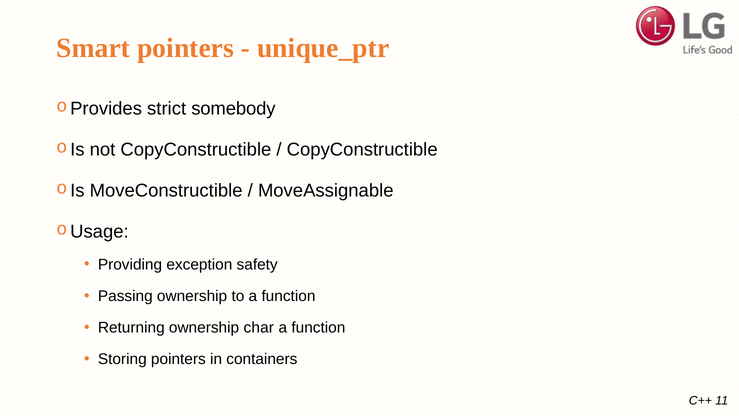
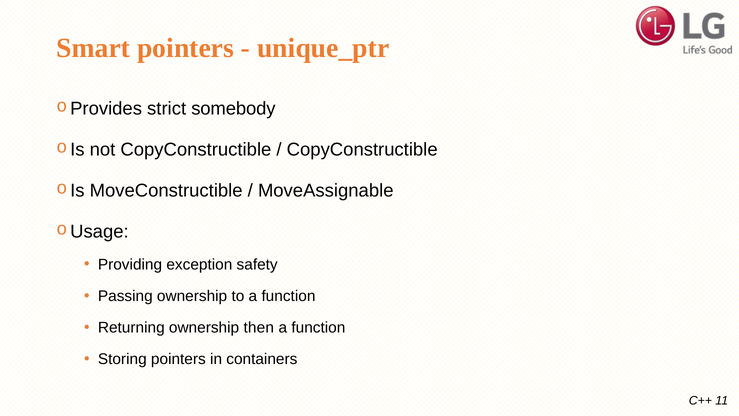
char: char -> then (259, 328)
